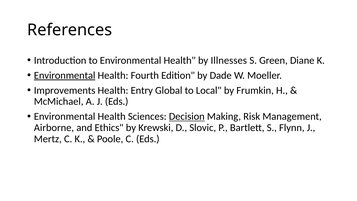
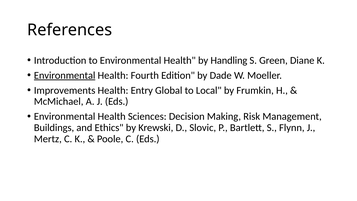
Illnesses: Illnesses -> Handling (229, 60)
Decision underline: present -> none (187, 116)
Airborne: Airborne -> Buildings (54, 128)
